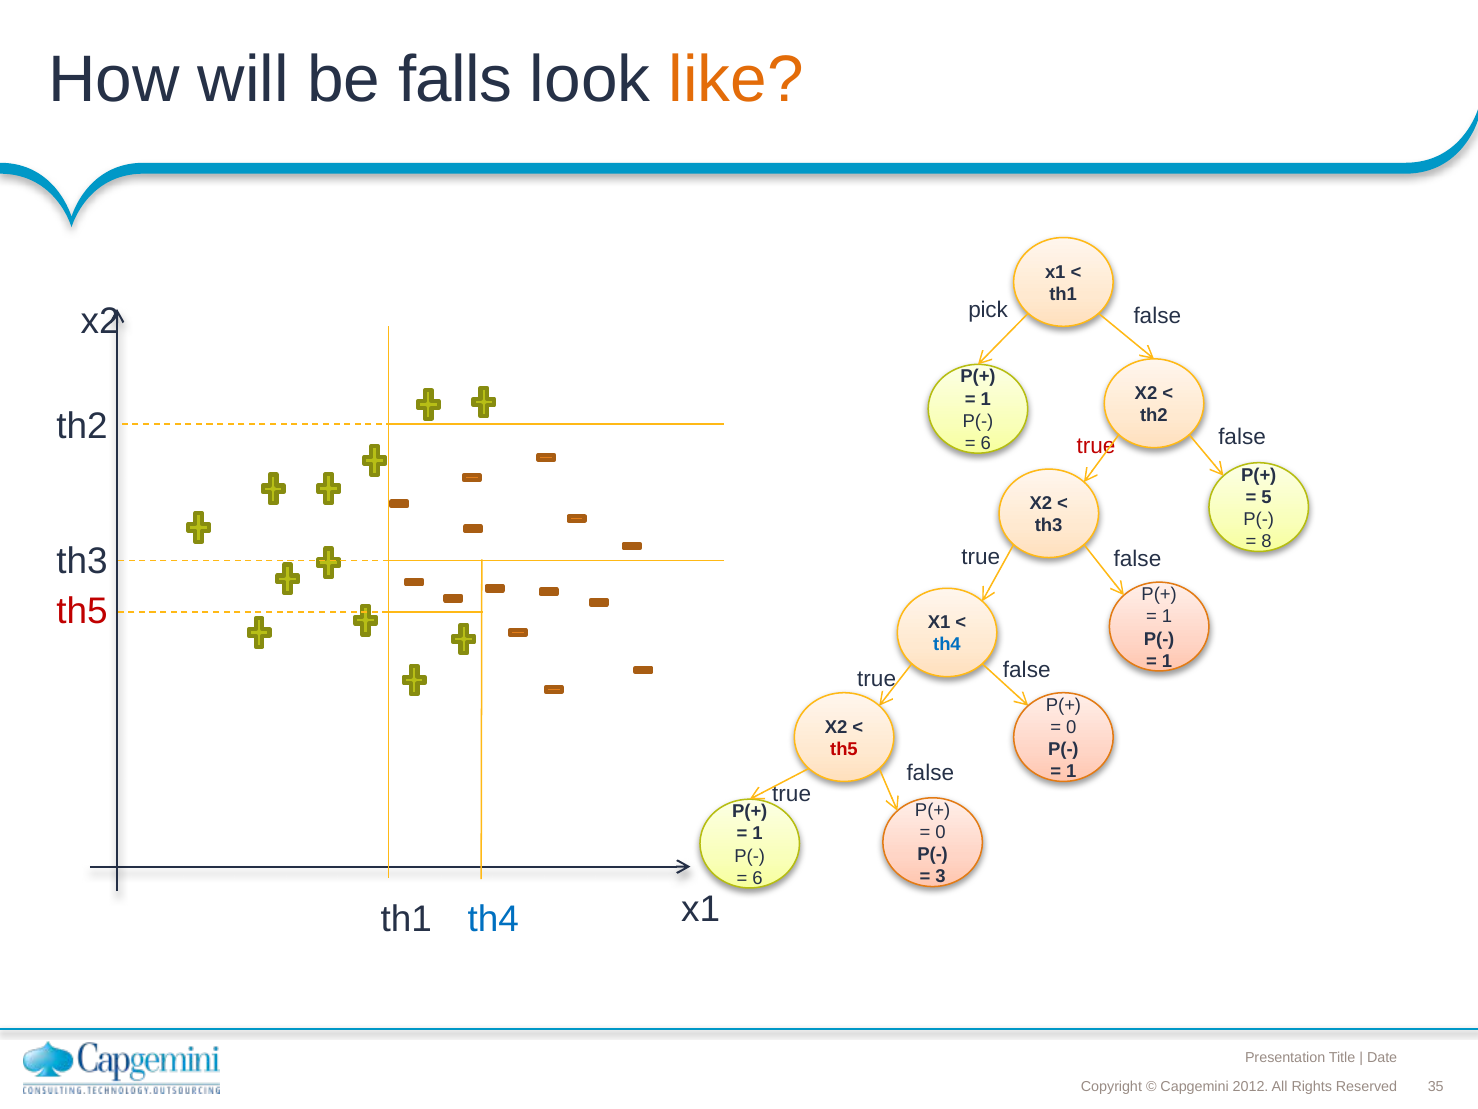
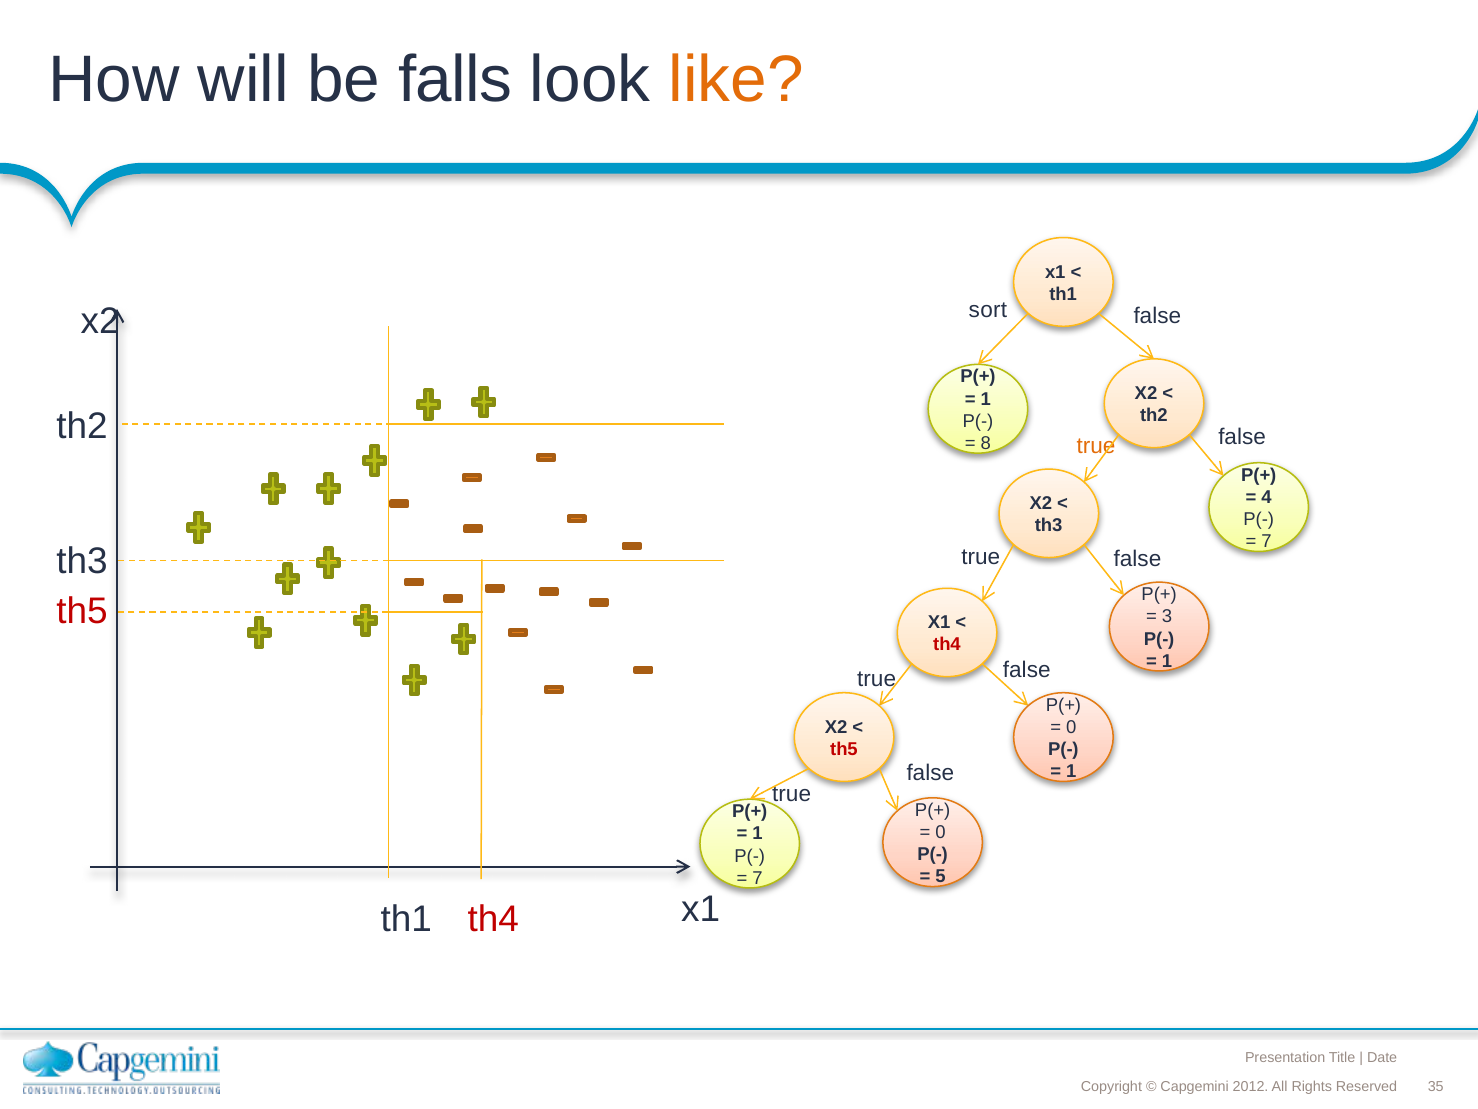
pick: pick -> sort (988, 310)
6: 6 -> 8 (986, 443)
true colour: red -> orange (1096, 446)
5: 5 -> 4 (1267, 497)
8: 8 -> 7 (1267, 542)
1: 1 -> 3 (1167, 616)
th4 colour: blue -> red (947, 645)
3: 3 -> 5 (940, 876)
6: 6 -> 7 (758, 878)
th4 colour: blue -> red (493, 919)
